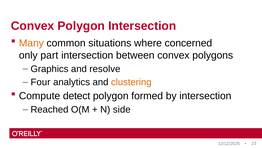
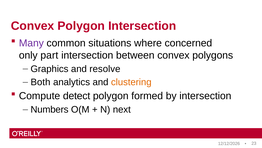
Many colour: orange -> purple (31, 43)
Four: Four -> Both (40, 82)
Reached: Reached -> Numbers (50, 109)
side: side -> next (122, 109)
